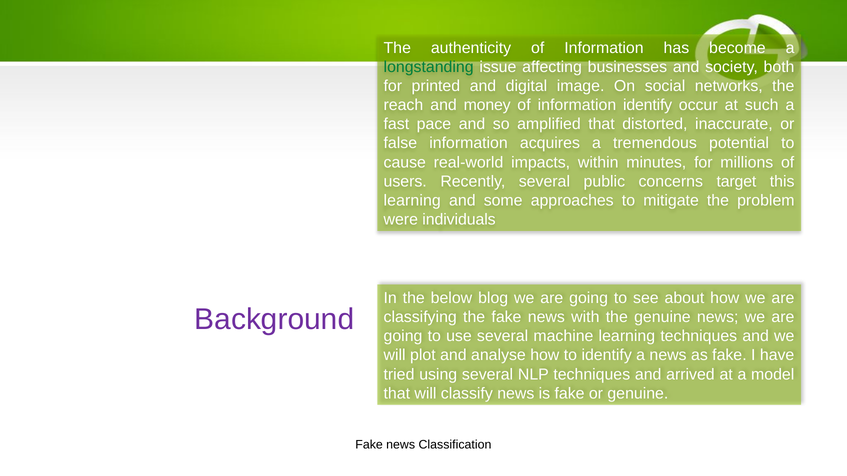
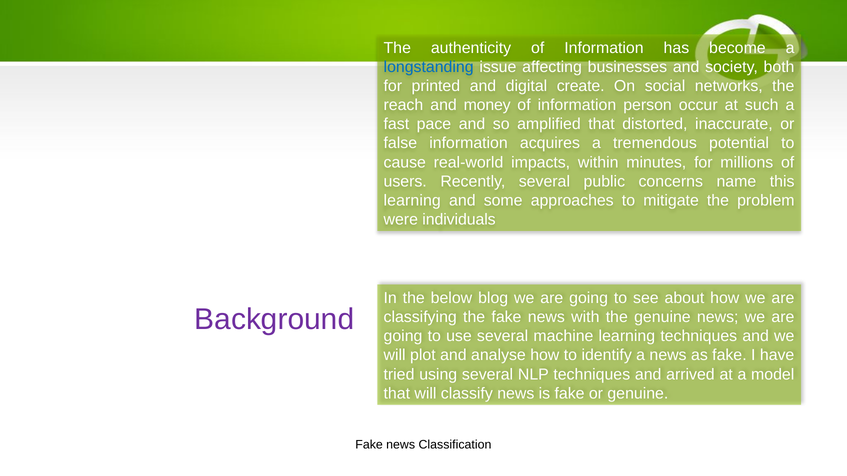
longstanding colour: green -> blue (429, 67)
image: image -> create (581, 86)
information identify: identify -> person (648, 105)
target: target -> name (736, 181)
